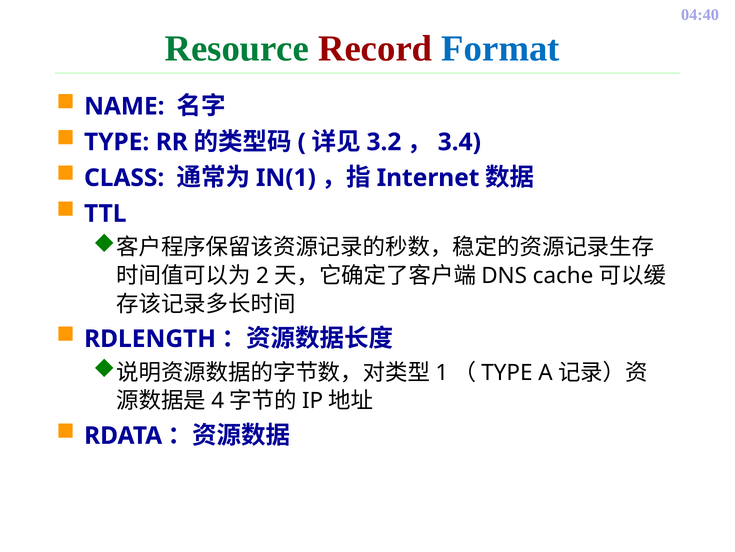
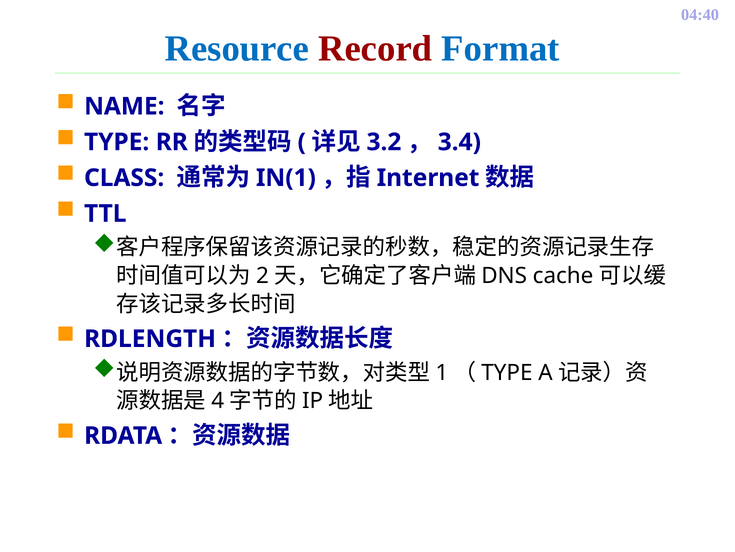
Resource colour: green -> blue (237, 49)
